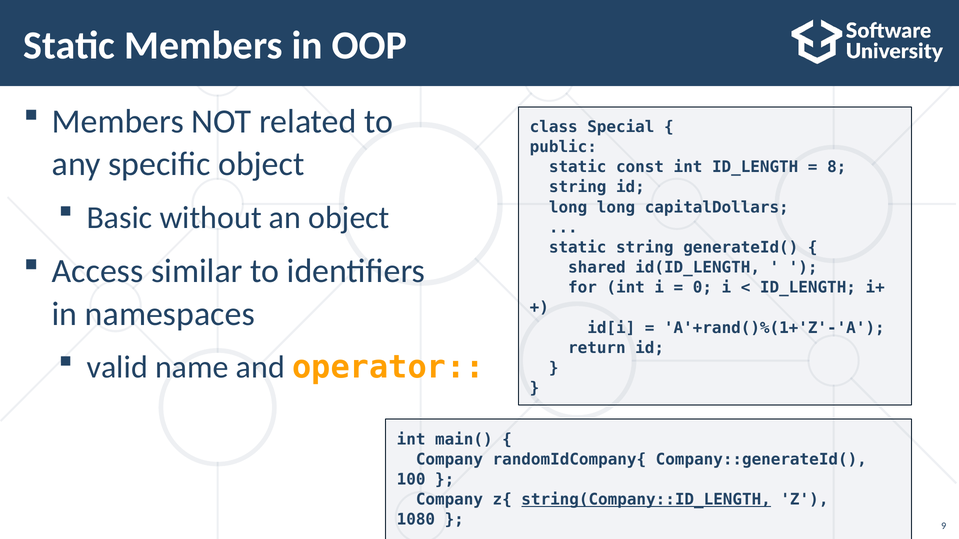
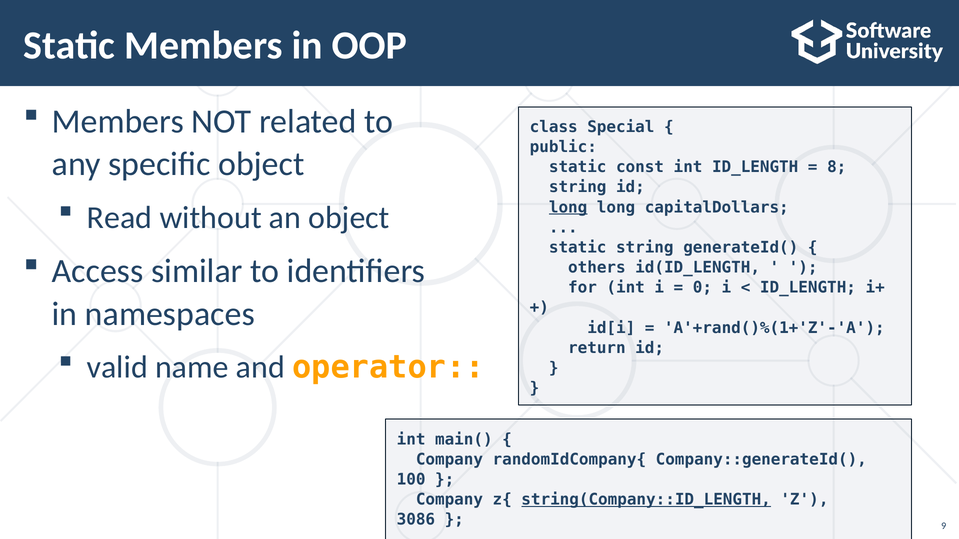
long underline: none -> present (568, 207)
Basic: Basic -> Read (119, 218)
shared: shared -> others (597, 268)
1080: 1080 -> 3086 (416, 520)
